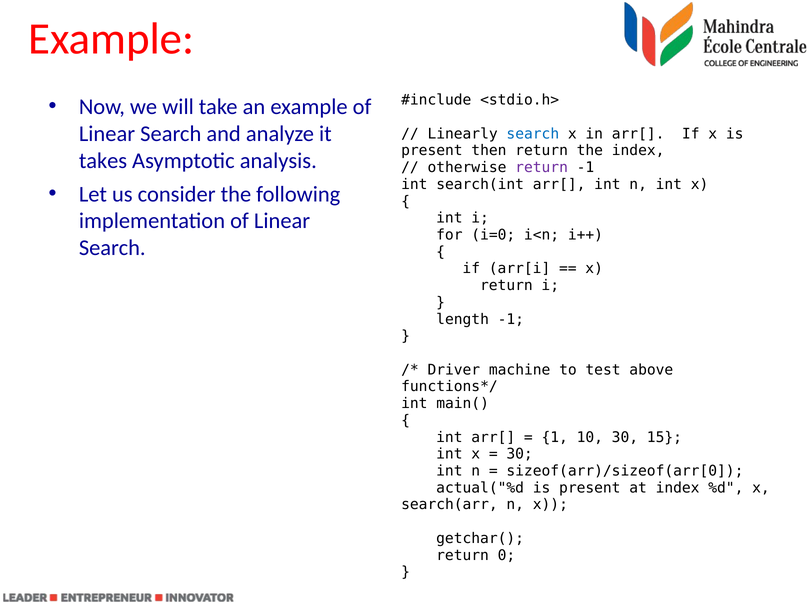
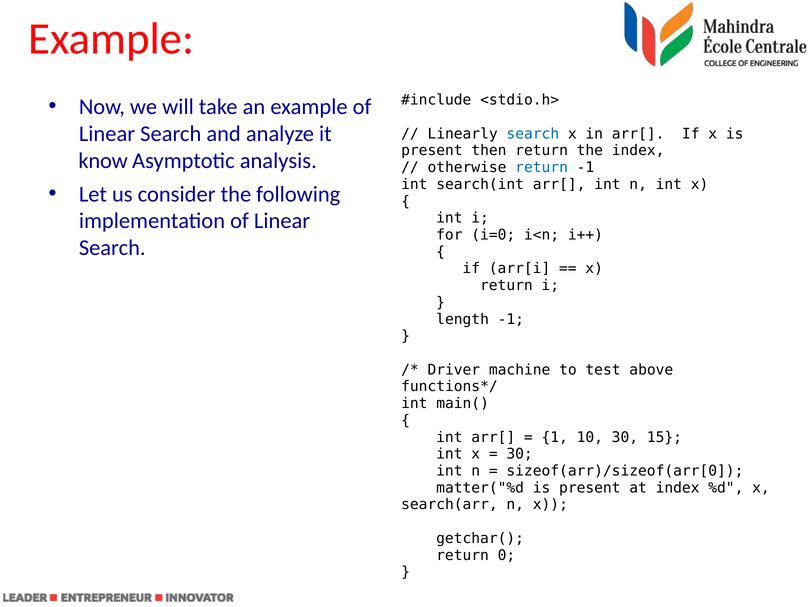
takes: takes -> know (103, 161)
return colour: purple -> blue (542, 167)
actual("%d: actual("%d -> matter("%d (480, 488)
